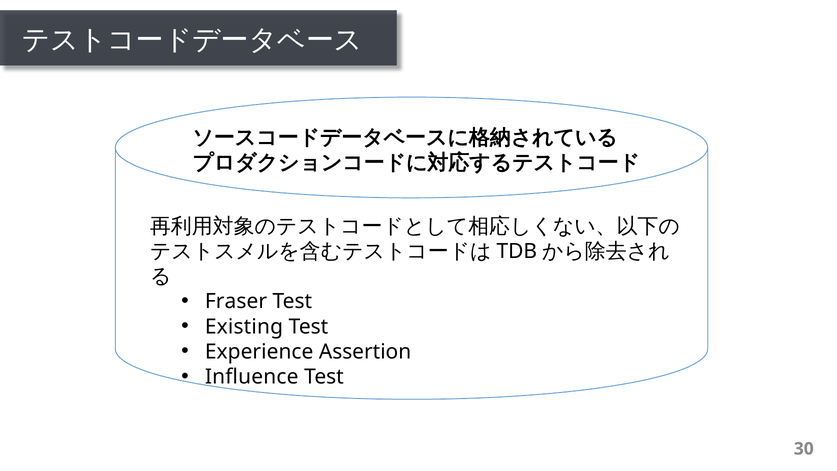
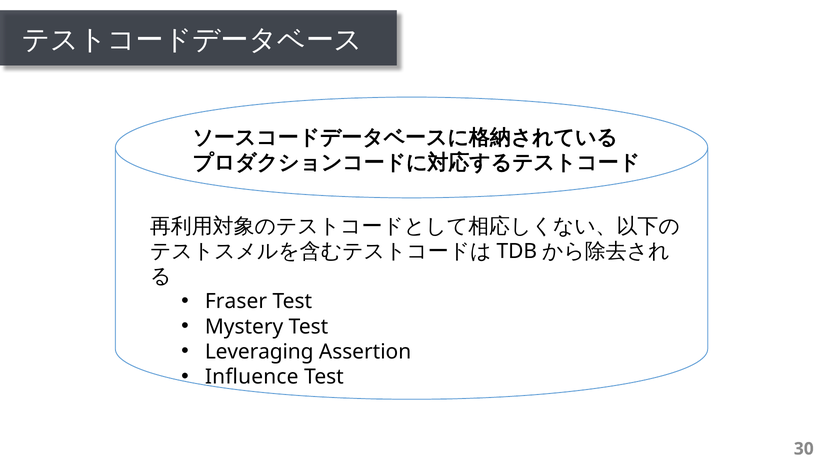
Existing: Existing -> Mystery (244, 326)
Experience: Experience -> Leveraging (259, 352)
